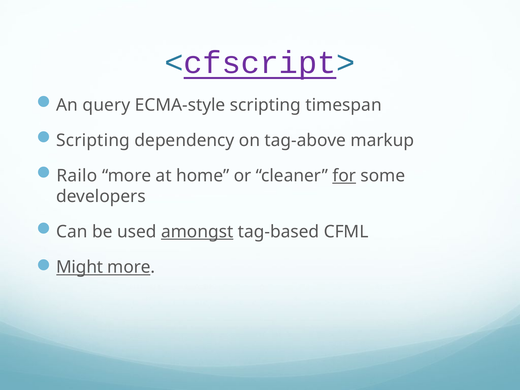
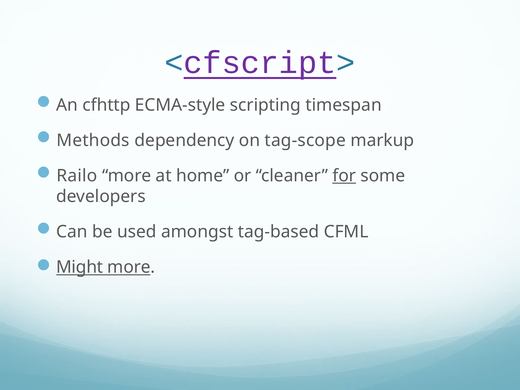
query: query -> cfhttp (106, 105)
Scripting: Scripting -> Methods (93, 140)
tag-above: tag-above -> tag-scope (305, 140)
amongst underline: present -> none (197, 232)
